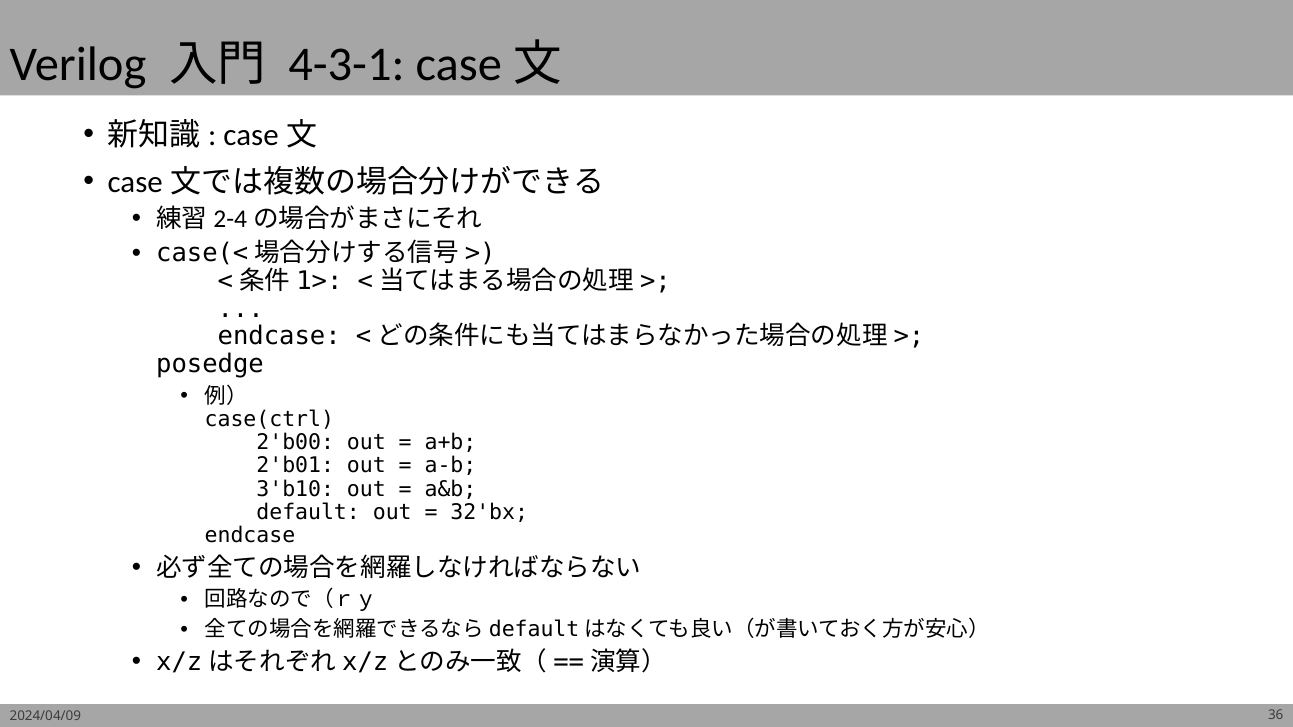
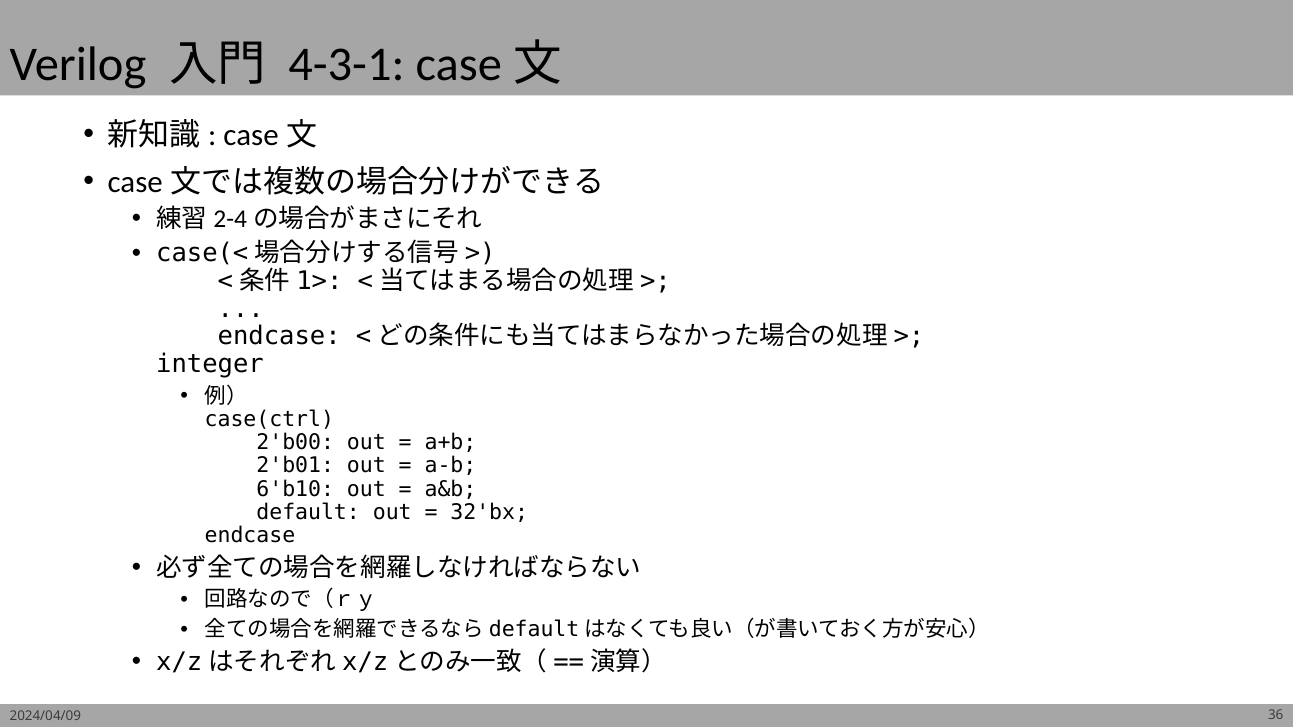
posedge: posedge -> integer (210, 364)
3'b10: 3'b10 -> 6'b10 (295, 489)
